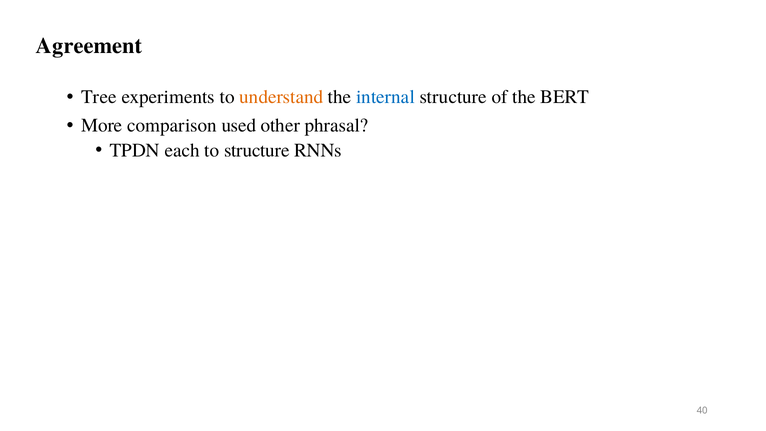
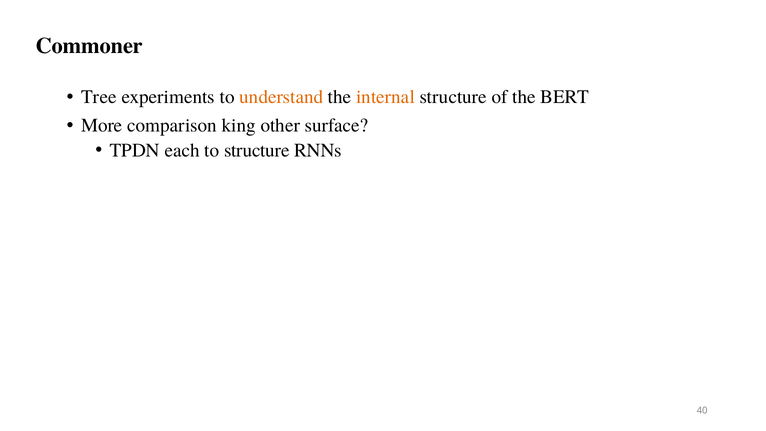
Agreement: Agreement -> Commoner (89, 46)
internal colour: blue -> orange (385, 97)
used: used -> king (239, 126)
phrasal: phrasal -> surface (337, 126)
